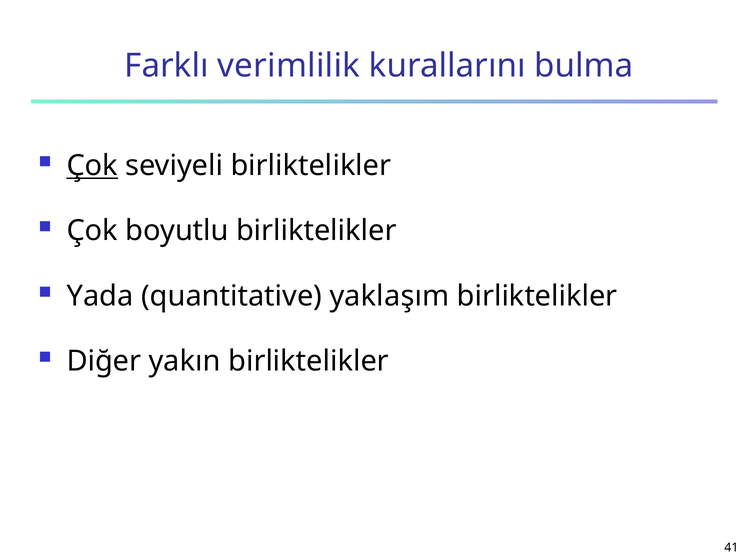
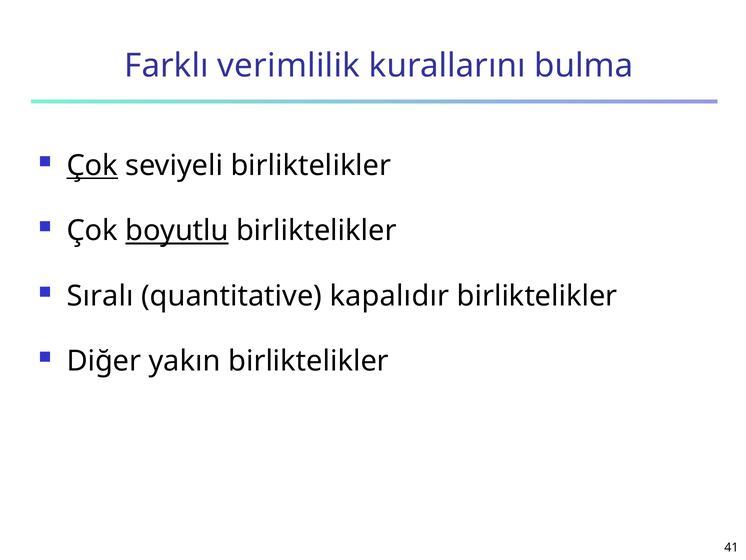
boyutlu underline: none -> present (177, 231)
Yada: Yada -> Sıralı (100, 296)
yaklaşım: yaklaşım -> kapalıdır (389, 296)
